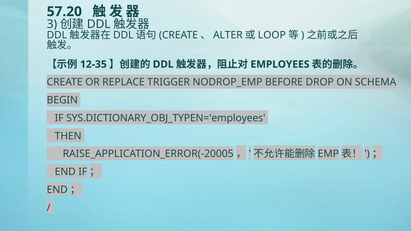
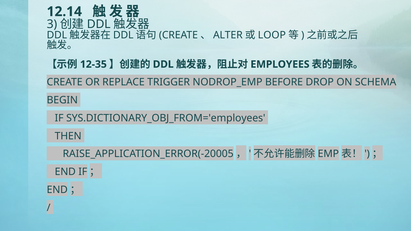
57.20: 57.20 -> 12.14 (64, 12)
SYS.DICTIONARY_OBJ_TYPEN='employees: SYS.DICTIONARY_OBJ_TYPEN='employees -> SYS.DICTIONARY_OBJ_FROM='employees (166, 118)
